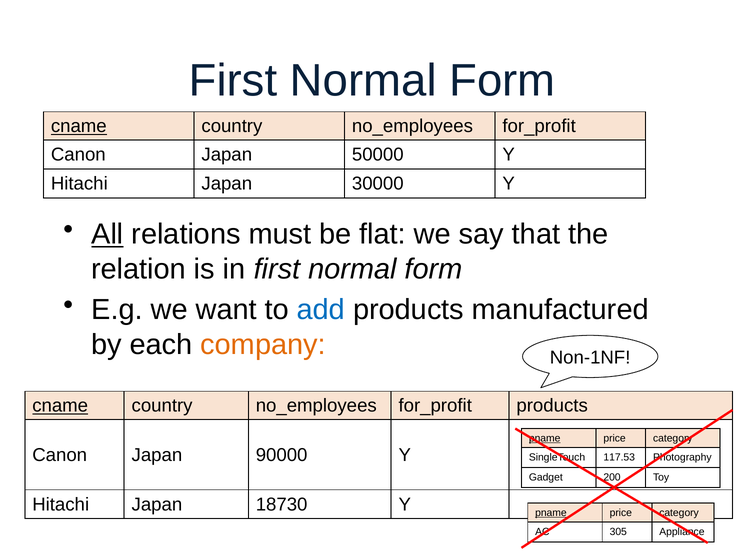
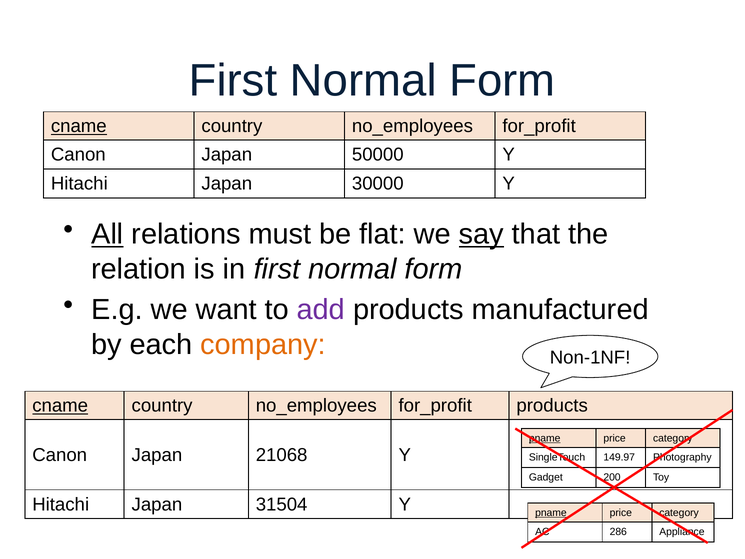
say underline: none -> present (481, 234)
add colour: blue -> purple (321, 310)
90000: 90000 -> 21068 (282, 455)
117.53: 117.53 -> 149.97 (619, 457)
18730: 18730 -> 31504 (282, 504)
305: 305 -> 286 (618, 532)
